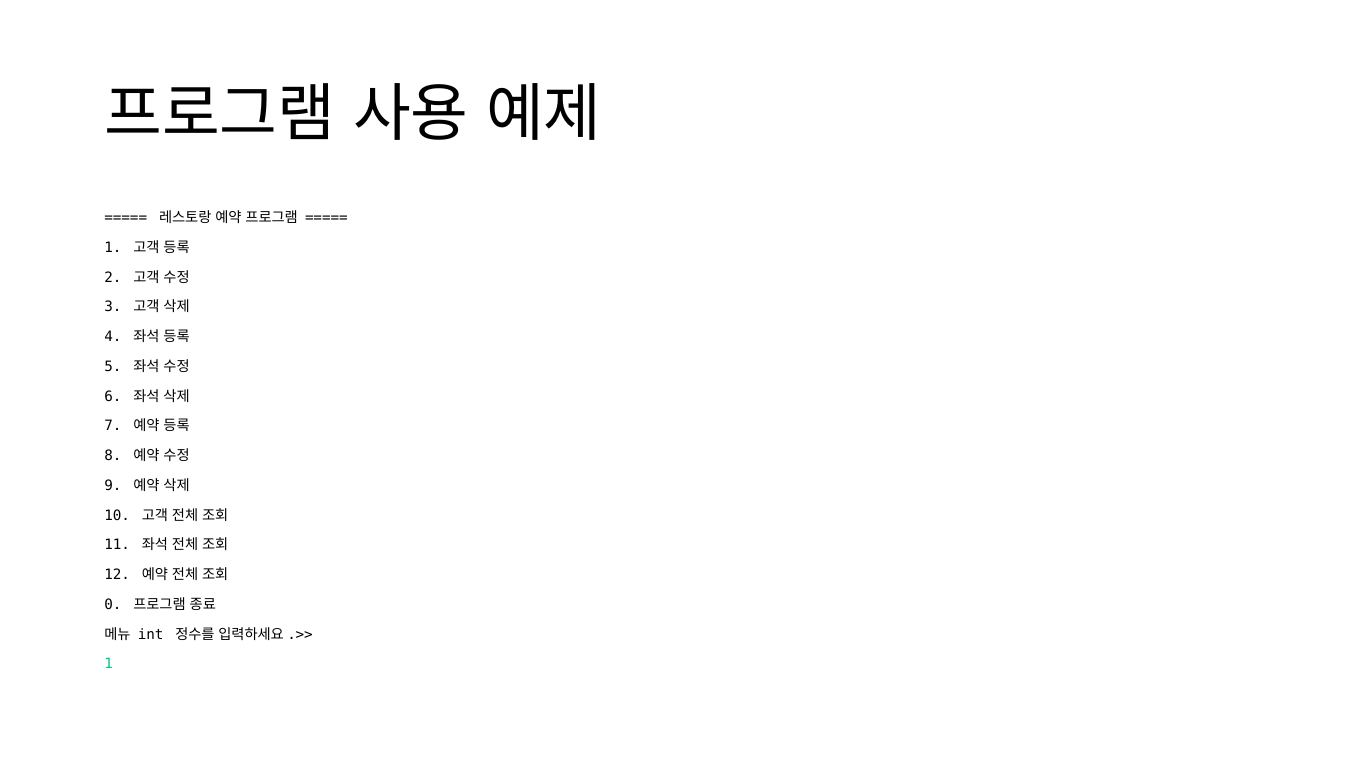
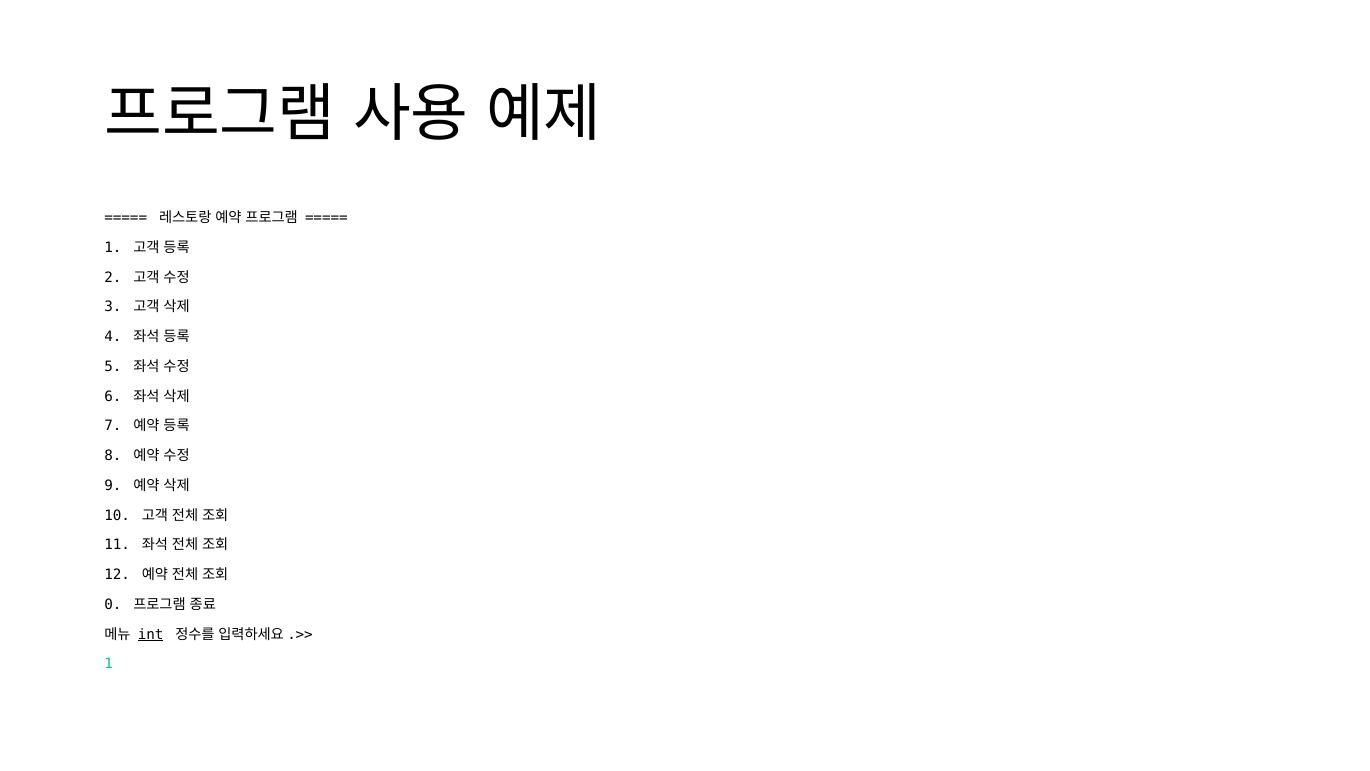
int underline: none -> present (151, 634)
